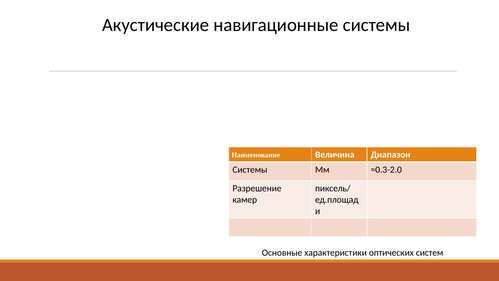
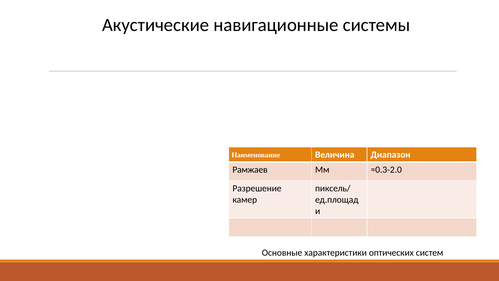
Системы: Системы -> Рамжаев (250, 170)
